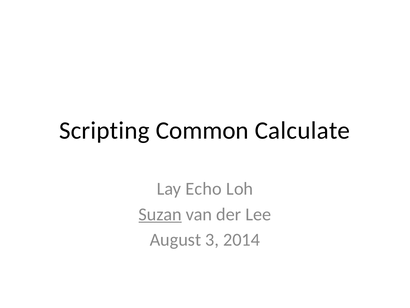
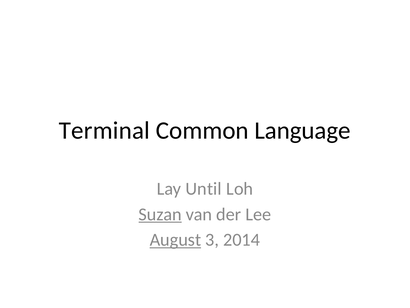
Scripting: Scripting -> Terminal (104, 130)
Calculate: Calculate -> Language (303, 130)
Echo: Echo -> Until (204, 189)
August underline: none -> present (175, 240)
